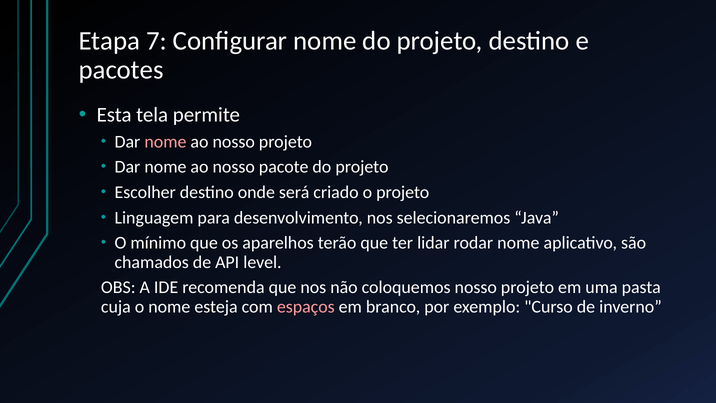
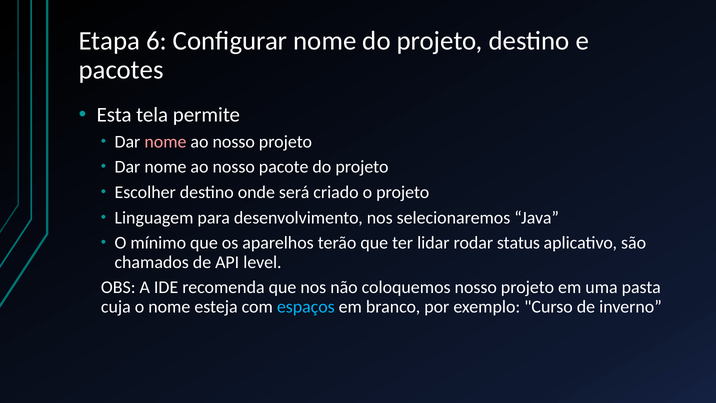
7: 7 -> 6 (156, 41)
rodar nome: nome -> status (518, 243)
espaços colour: pink -> light blue (306, 307)
